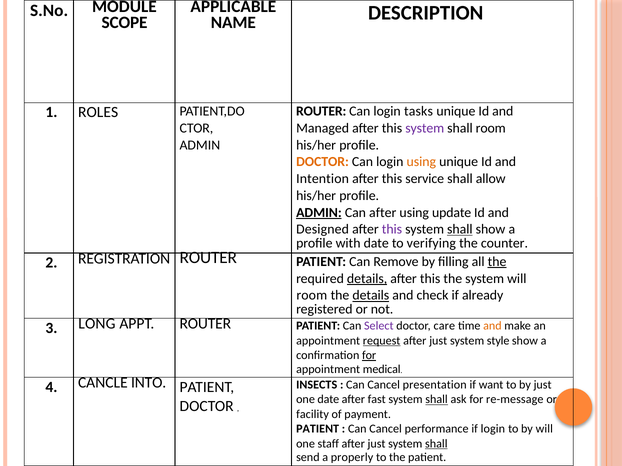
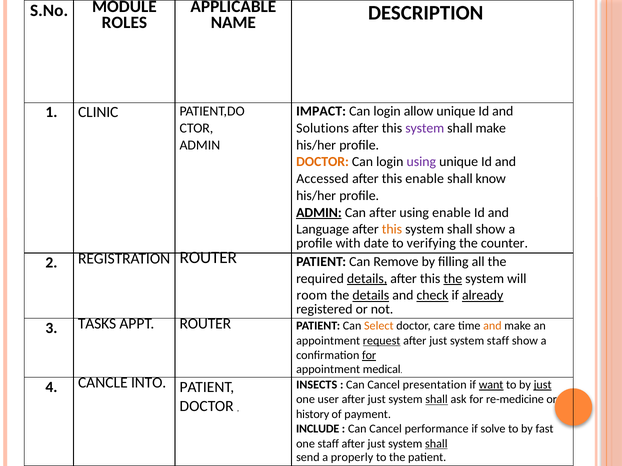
SCOPE: SCOPE -> ROLES (124, 22)
ROUTER: ROUTER -> IMPACT (321, 111)
tasks: tasks -> allow (419, 111)
ROLES: ROLES -> CLINIC (98, 112)
Managed: Managed -> Solutions (323, 128)
shall room: room -> make (491, 128)
using colour: orange -> purple (421, 162)
Intention: Intention -> Accessed (323, 179)
this service: service -> enable (425, 179)
allow: allow -> know (491, 179)
using update: update -> enable (452, 213)
Designed: Designed -> Language (323, 230)
this colour: purple -> orange (392, 230)
shall underline: present -> none (460, 230)
the underline: present -> none (497, 262)
the underline: none -> present (453, 279)
check underline: none -> present (433, 296)
already underline: none -> present (483, 296)
LONG: LONG -> TASKS (97, 324)
Select colour: purple -> orange (379, 326)
system style: style -> staff (498, 341)
want underline: none -> present (491, 385)
just underline: none -> present (543, 385)
one date: date -> user (328, 400)
fast: fast -> just (377, 400)
re-message: re-message -> re-medicine (515, 400)
facility: facility -> history (313, 415)
PATIENT: PATIENT -> INCLUDE (318, 429)
if login: login -> solve (493, 429)
by will: will -> fast (544, 429)
